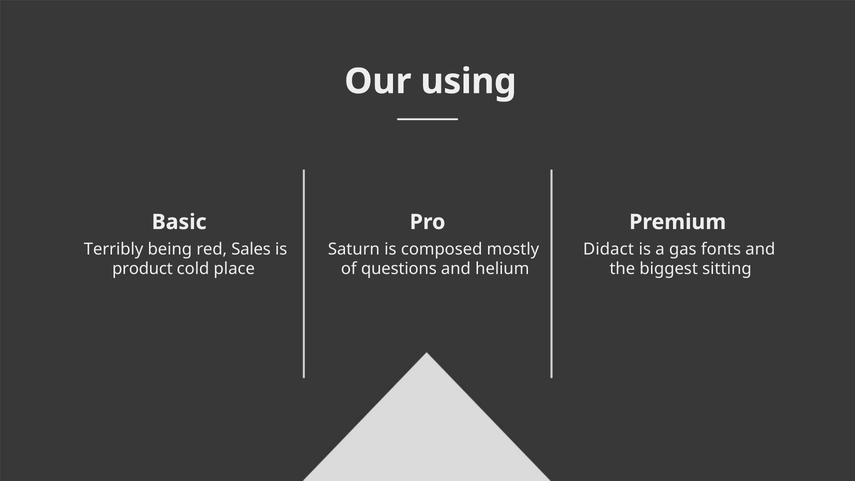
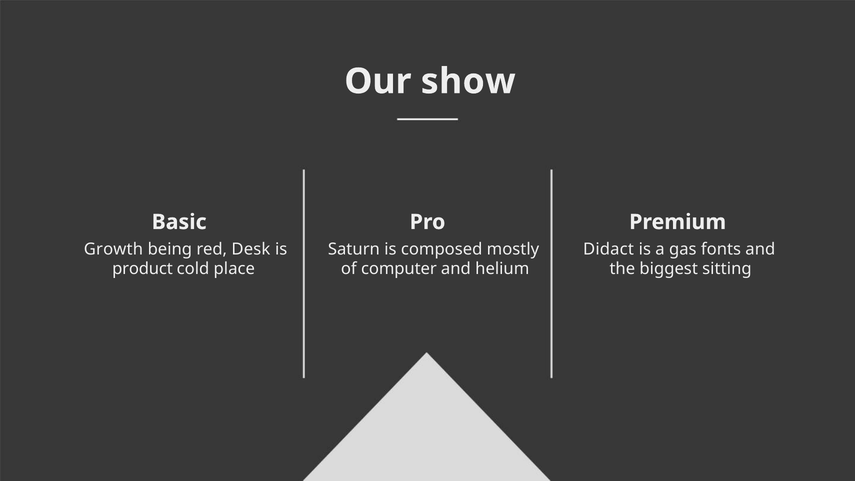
using: using -> show (468, 81)
Terribly: Terribly -> Growth (113, 249)
Sales: Sales -> Desk (251, 249)
questions: questions -> computer (399, 269)
